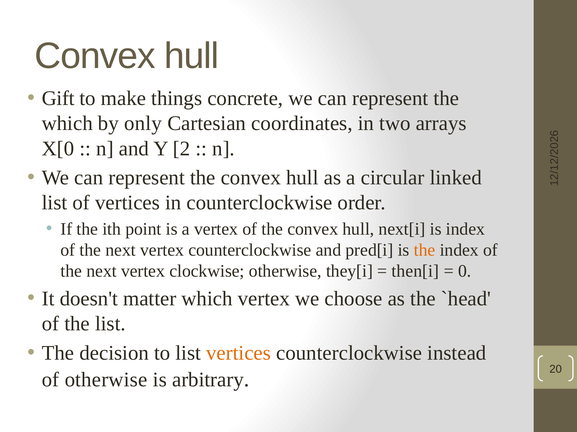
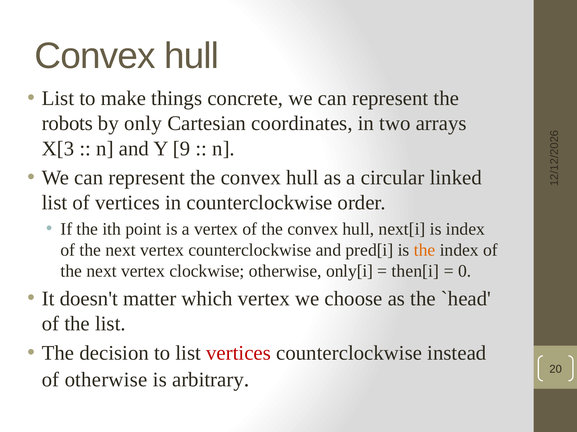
Gift: Gift -> List (58, 99)
which: which -> robots (67, 124)
X[0: X[0 -> X[3 (58, 149)
Y 2: 2 -> 9 (182, 149)
they[i: they[i -> only[i (350, 272)
vertices colour: orange -> red (239, 354)
